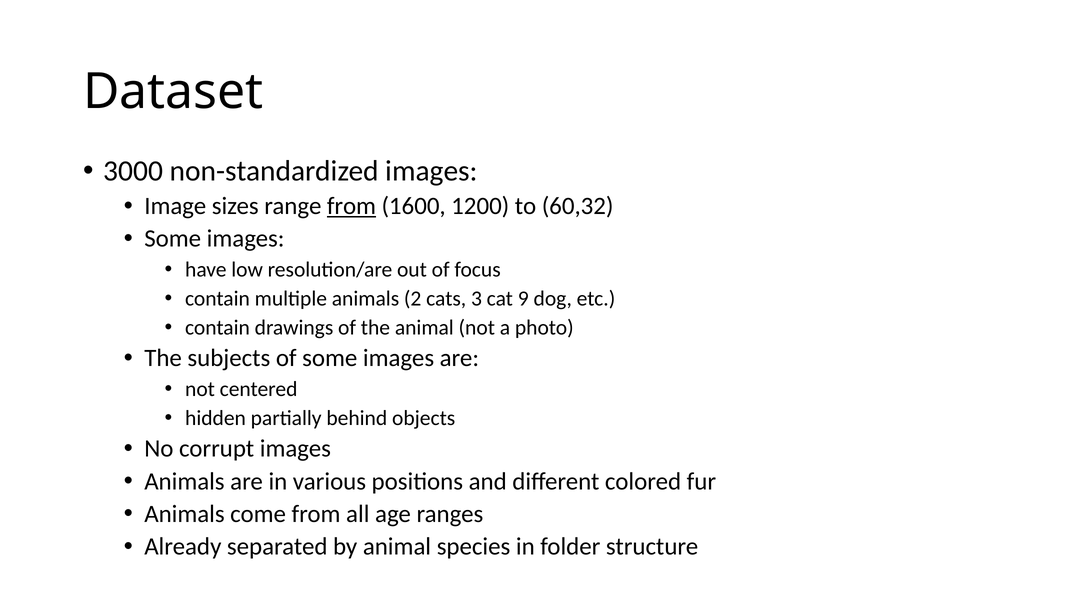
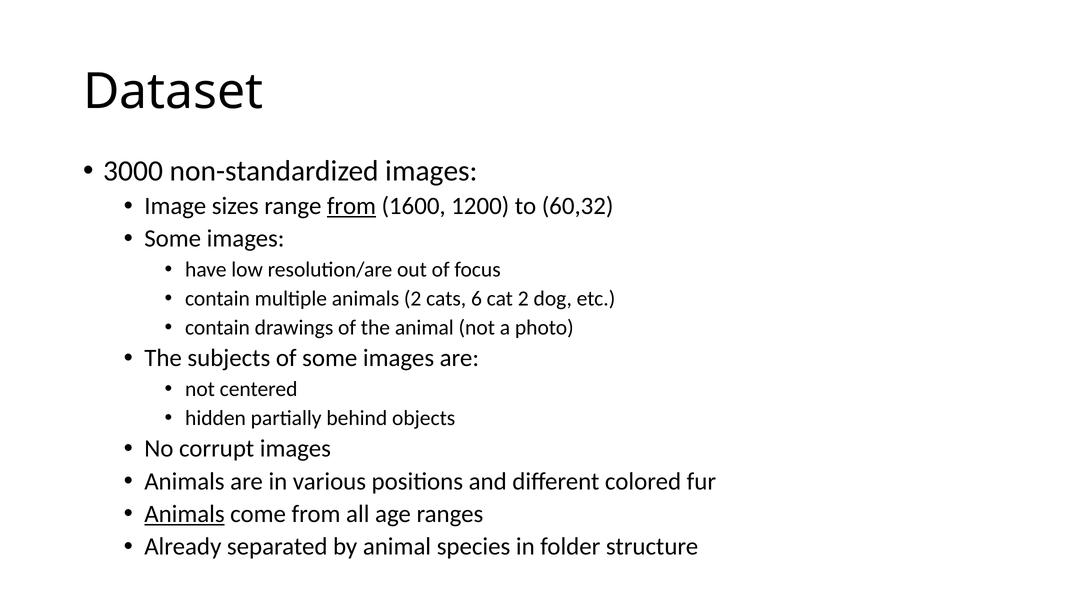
3: 3 -> 6 (477, 298)
cat 9: 9 -> 2 (523, 298)
Animals underline: none -> present (184, 514)
